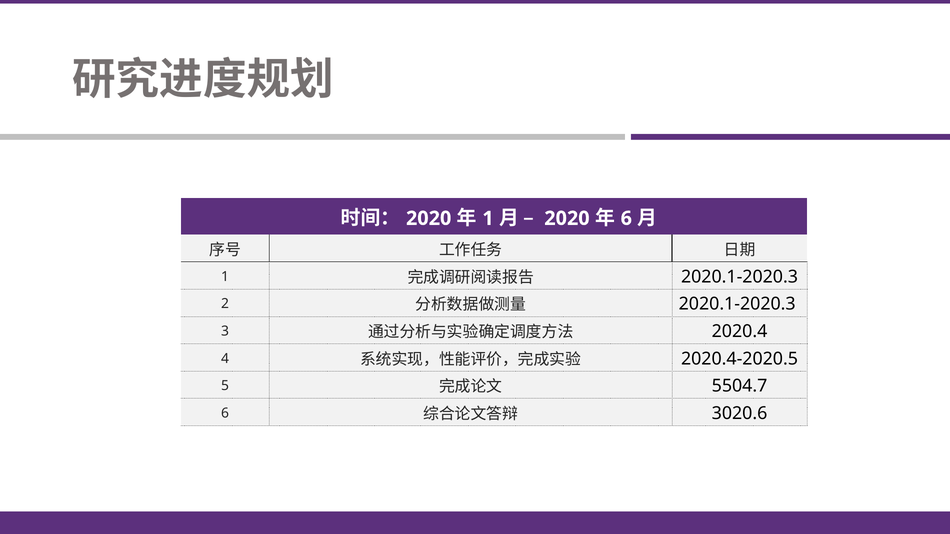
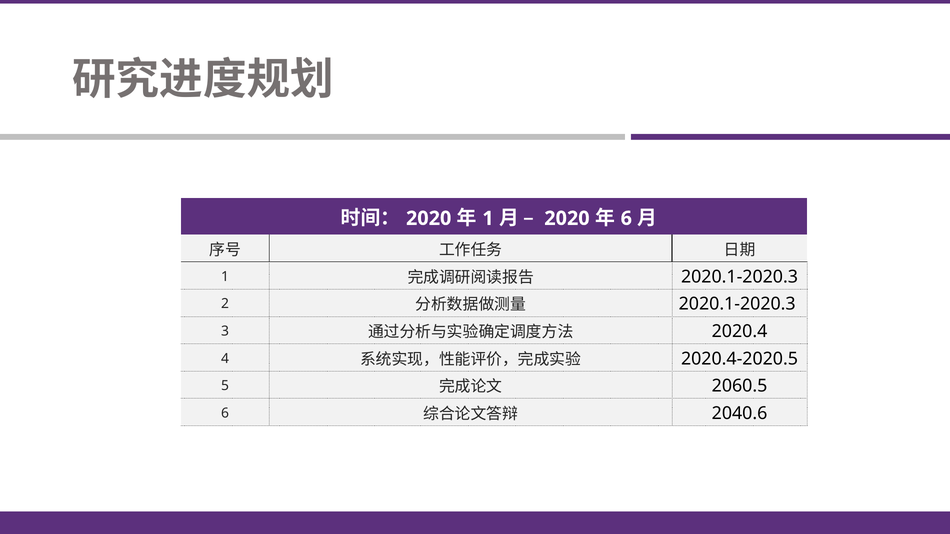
5504.7: 5504.7 -> 2060.5 (740, 386)
3020.6: 3020.6 -> 2040.6 (740, 414)
